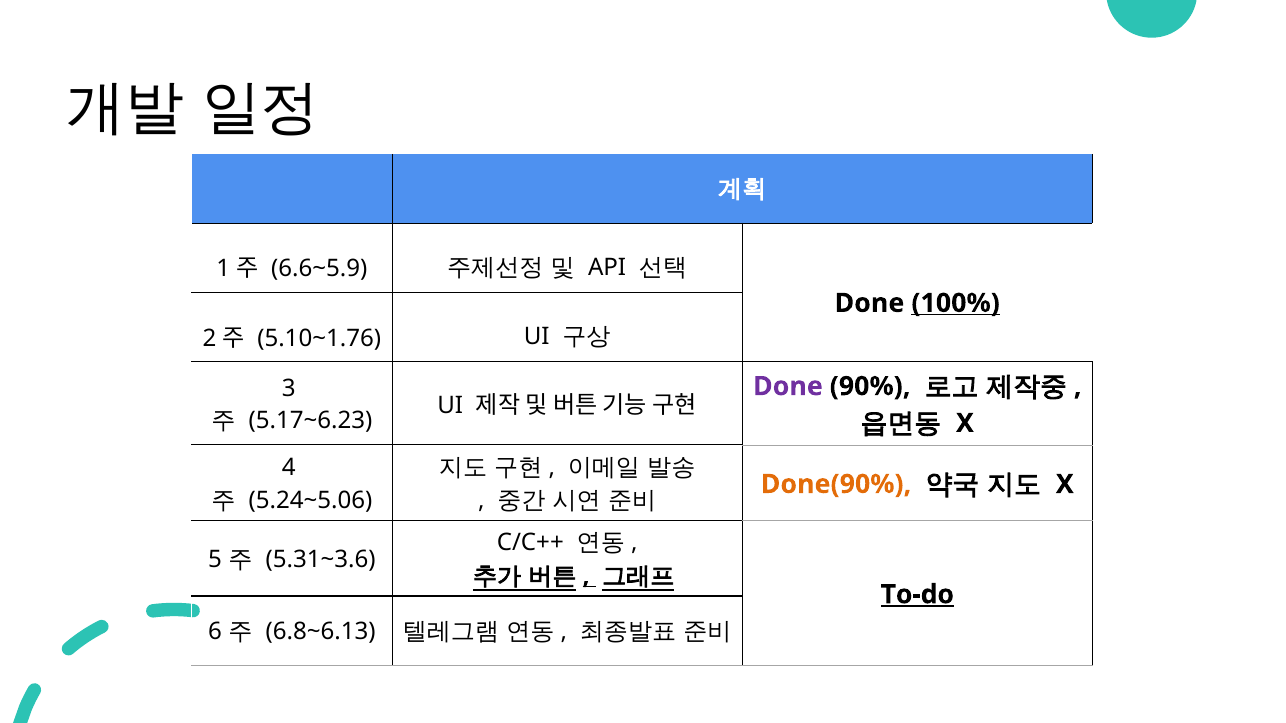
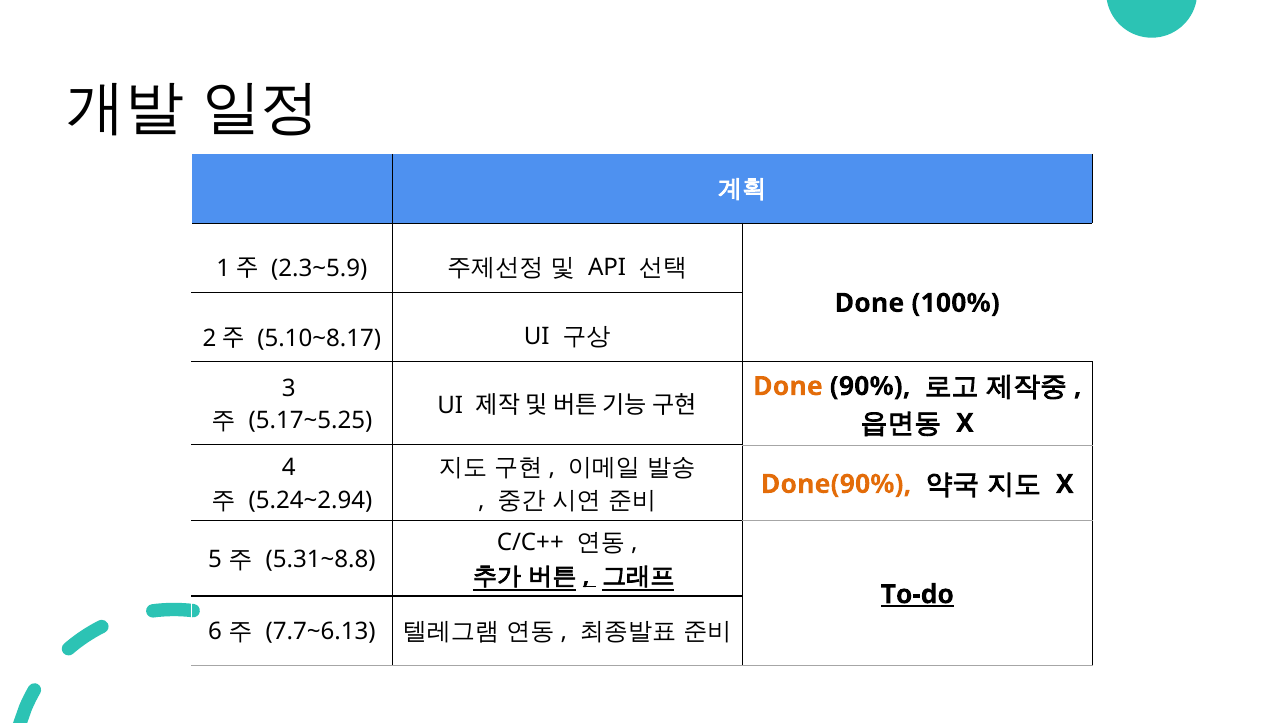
6.6~5.9: 6.6~5.9 -> 2.3~5.9 (319, 269)
100% underline: present -> none (956, 303)
5.10~1.76: 5.10~1.76 -> 5.10~8.17 (319, 338)
Done colour: purple -> orange (788, 387)
5.17~6.23: 5.17~6.23 -> 5.17~5.25 (310, 421)
5.24~5.06: 5.24~5.06 -> 5.24~2.94 (310, 501)
5.31~3.6: 5.31~3.6 -> 5.31~8.8 (321, 560)
6.8~6.13: 6.8~6.13 -> 7.7~6.13 (321, 632)
